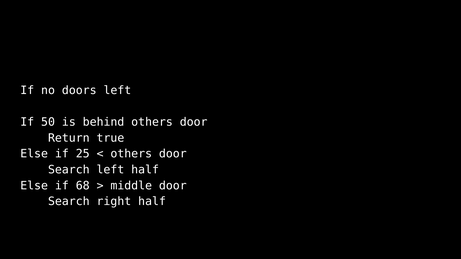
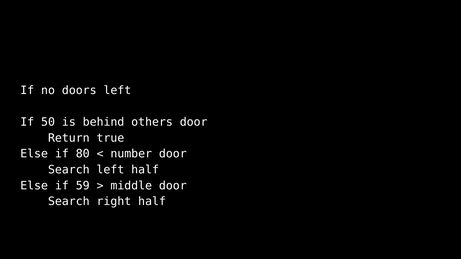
25: 25 -> 80 (83, 154)
others: others -> number (131, 154)
68: 68 -> 59 (83, 186)
